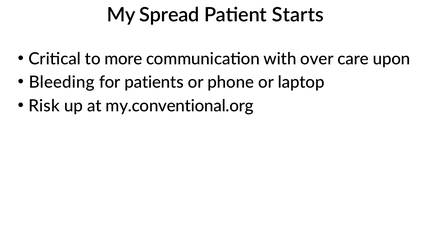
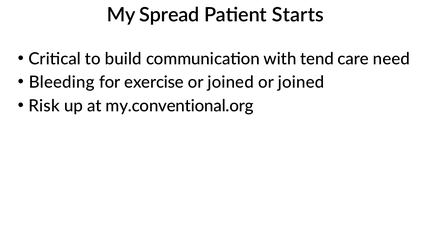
more: more -> build (123, 59)
over: over -> tend (317, 59)
upon: upon -> need (391, 59)
patients: patients -> exercise (154, 82)
phone: phone -> joined (231, 82)
laptop: laptop -> joined (301, 82)
